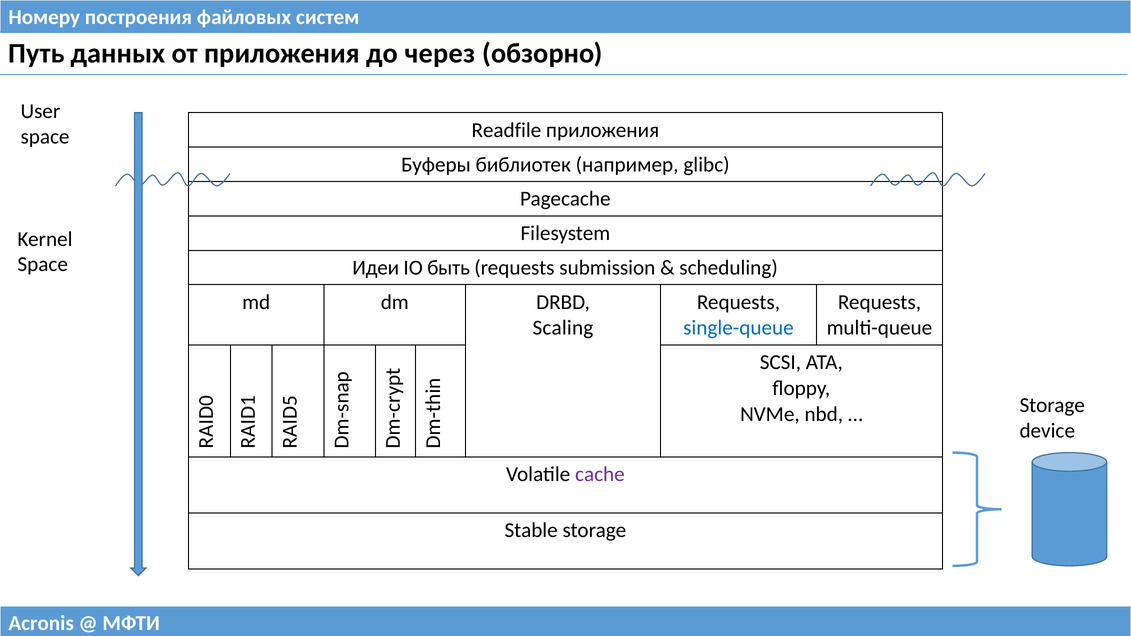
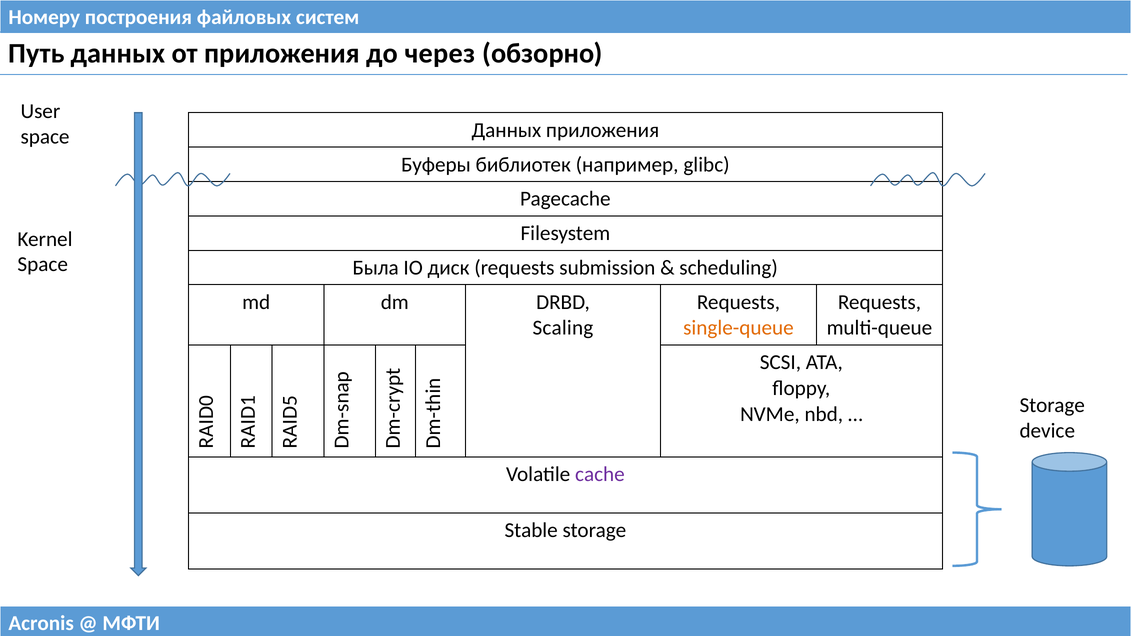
Readfile: Readfile -> Данных (506, 130)
Идеи: Идеи -> Была (376, 268)
быть: быть -> диск (449, 268)
single-queue colour: blue -> orange (738, 328)
